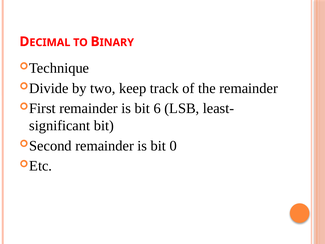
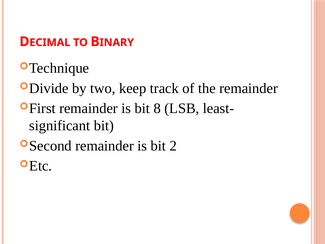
6: 6 -> 8 (157, 108)
0: 0 -> 2 (173, 146)
